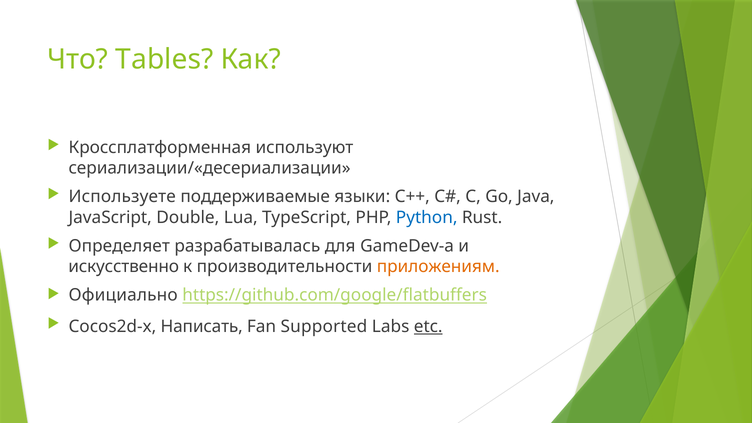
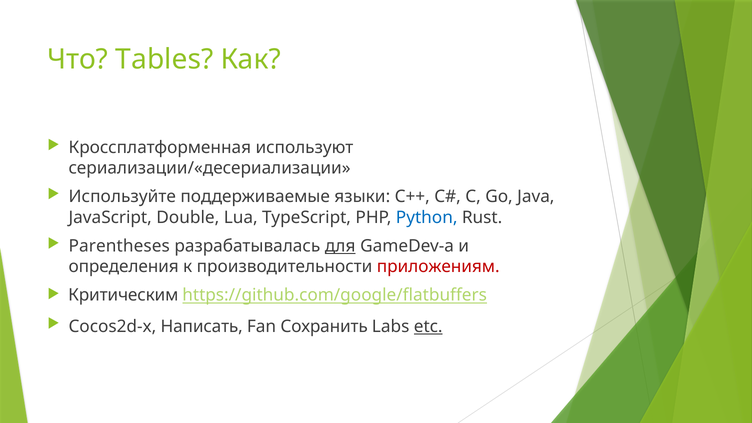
Используете: Используете -> Используйте (122, 197)
Определяет: Определяет -> Parentheses (119, 246)
для underline: none -> present (340, 246)
искусственно: искусственно -> определения (124, 267)
приложениям colour: orange -> red (438, 267)
Официально: Официально -> Критическим (123, 295)
Supported: Supported -> Сохранить (324, 326)
